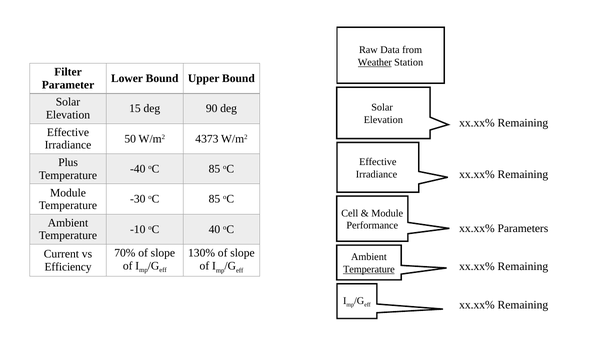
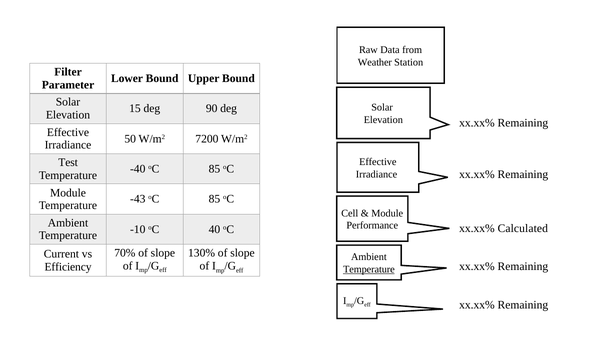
Weather underline: present -> none (375, 62)
4373: 4373 -> 7200 (207, 139)
Plus: Plus -> Test (68, 163)
-30: -30 -> -43 (138, 199)
Parameters: Parameters -> Calculated (523, 229)
